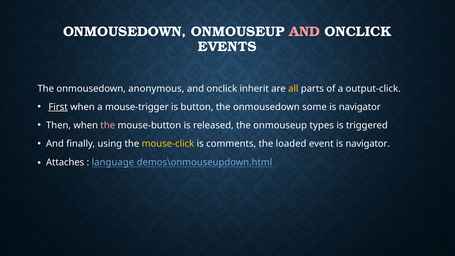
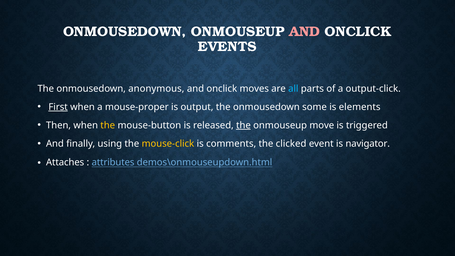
inherit: inherit -> moves (254, 89)
all colour: yellow -> light blue (293, 89)
mouse-trigger: mouse-trigger -> mouse-proper (137, 107)
button: button -> output (197, 107)
navigator: navigator -> elements (360, 107)
the colour: pink -> yellow (108, 125)
the underline: none -> present (243, 125)
types: types -> move (322, 125)
loaded: loaded -> clicked (291, 144)
language: language -> attributes (113, 162)
